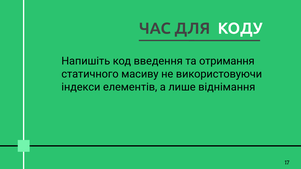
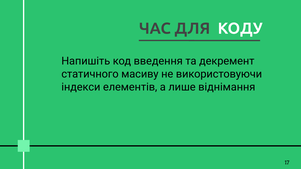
отримання: отримання -> декремент (227, 61)
